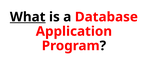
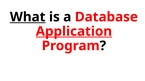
Application underline: none -> present (74, 32)
